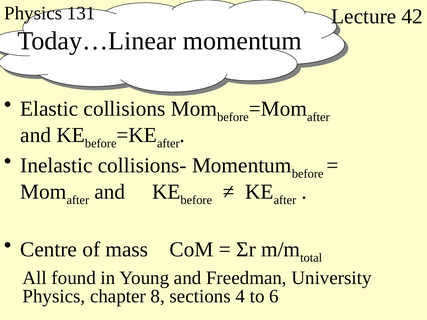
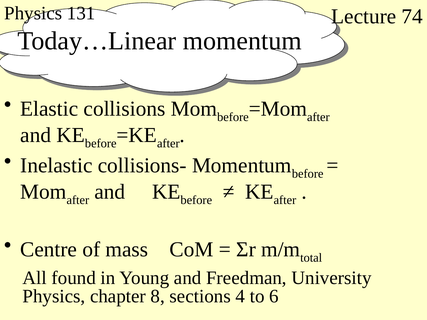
42: 42 -> 74 (412, 16)
